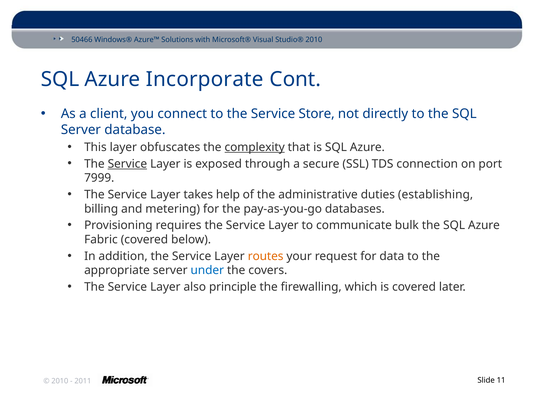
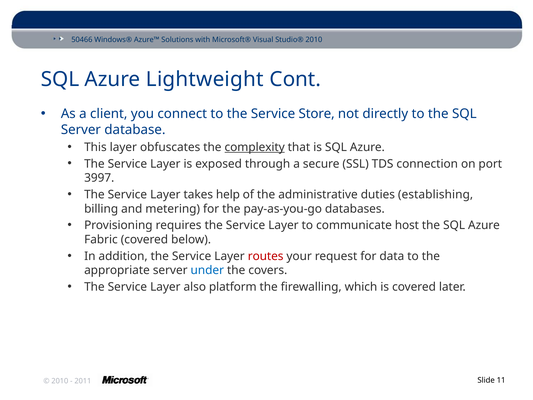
Incorporate: Incorporate -> Lightweight (205, 79)
Service underline: present -> none (127, 164)
7999: 7999 -> 3997 (99, 178)
bulk: bulk -> host (407, 225)
routes colour: orange -> red (266, 256)
principle: principle -> platform (233, 287)
